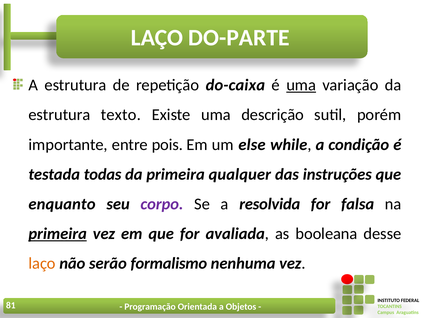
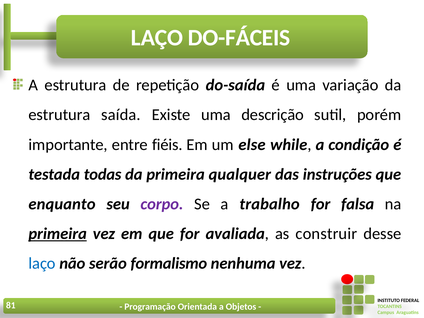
DO-PARTE: DO-PARTE -> DO-FÁCEIS (239, 38)
do-caixa: do-caixa -> do-saída (235, 85)
uma underline: present -> none (301, 85)
texto: texto -> saída (121, 115)
pois: pois -> fiéis (167, 145)
resolvida: resolvida -> trabalho (270, 204)
booleana: booleana -> construir (326, 234)
laço colour: orange -> blue (42, 263)
